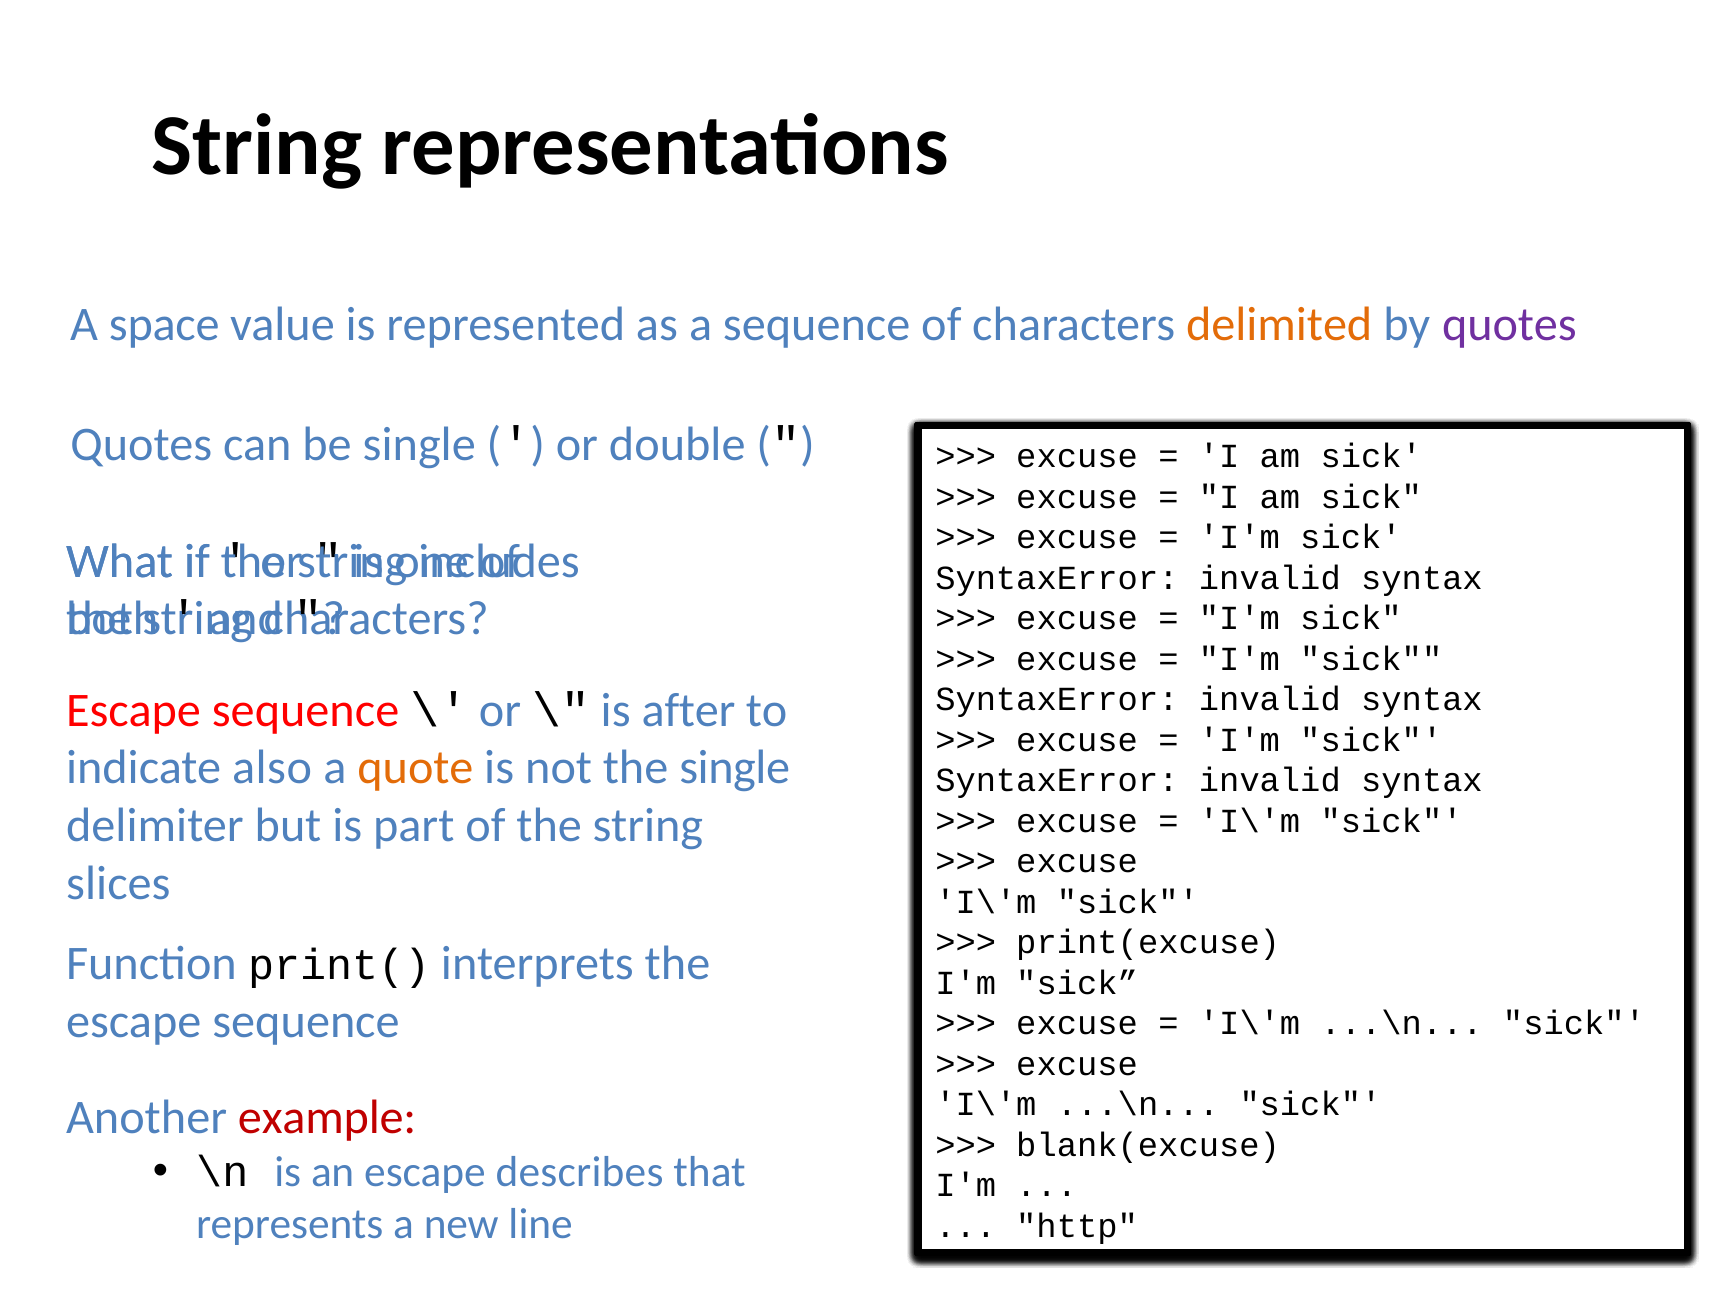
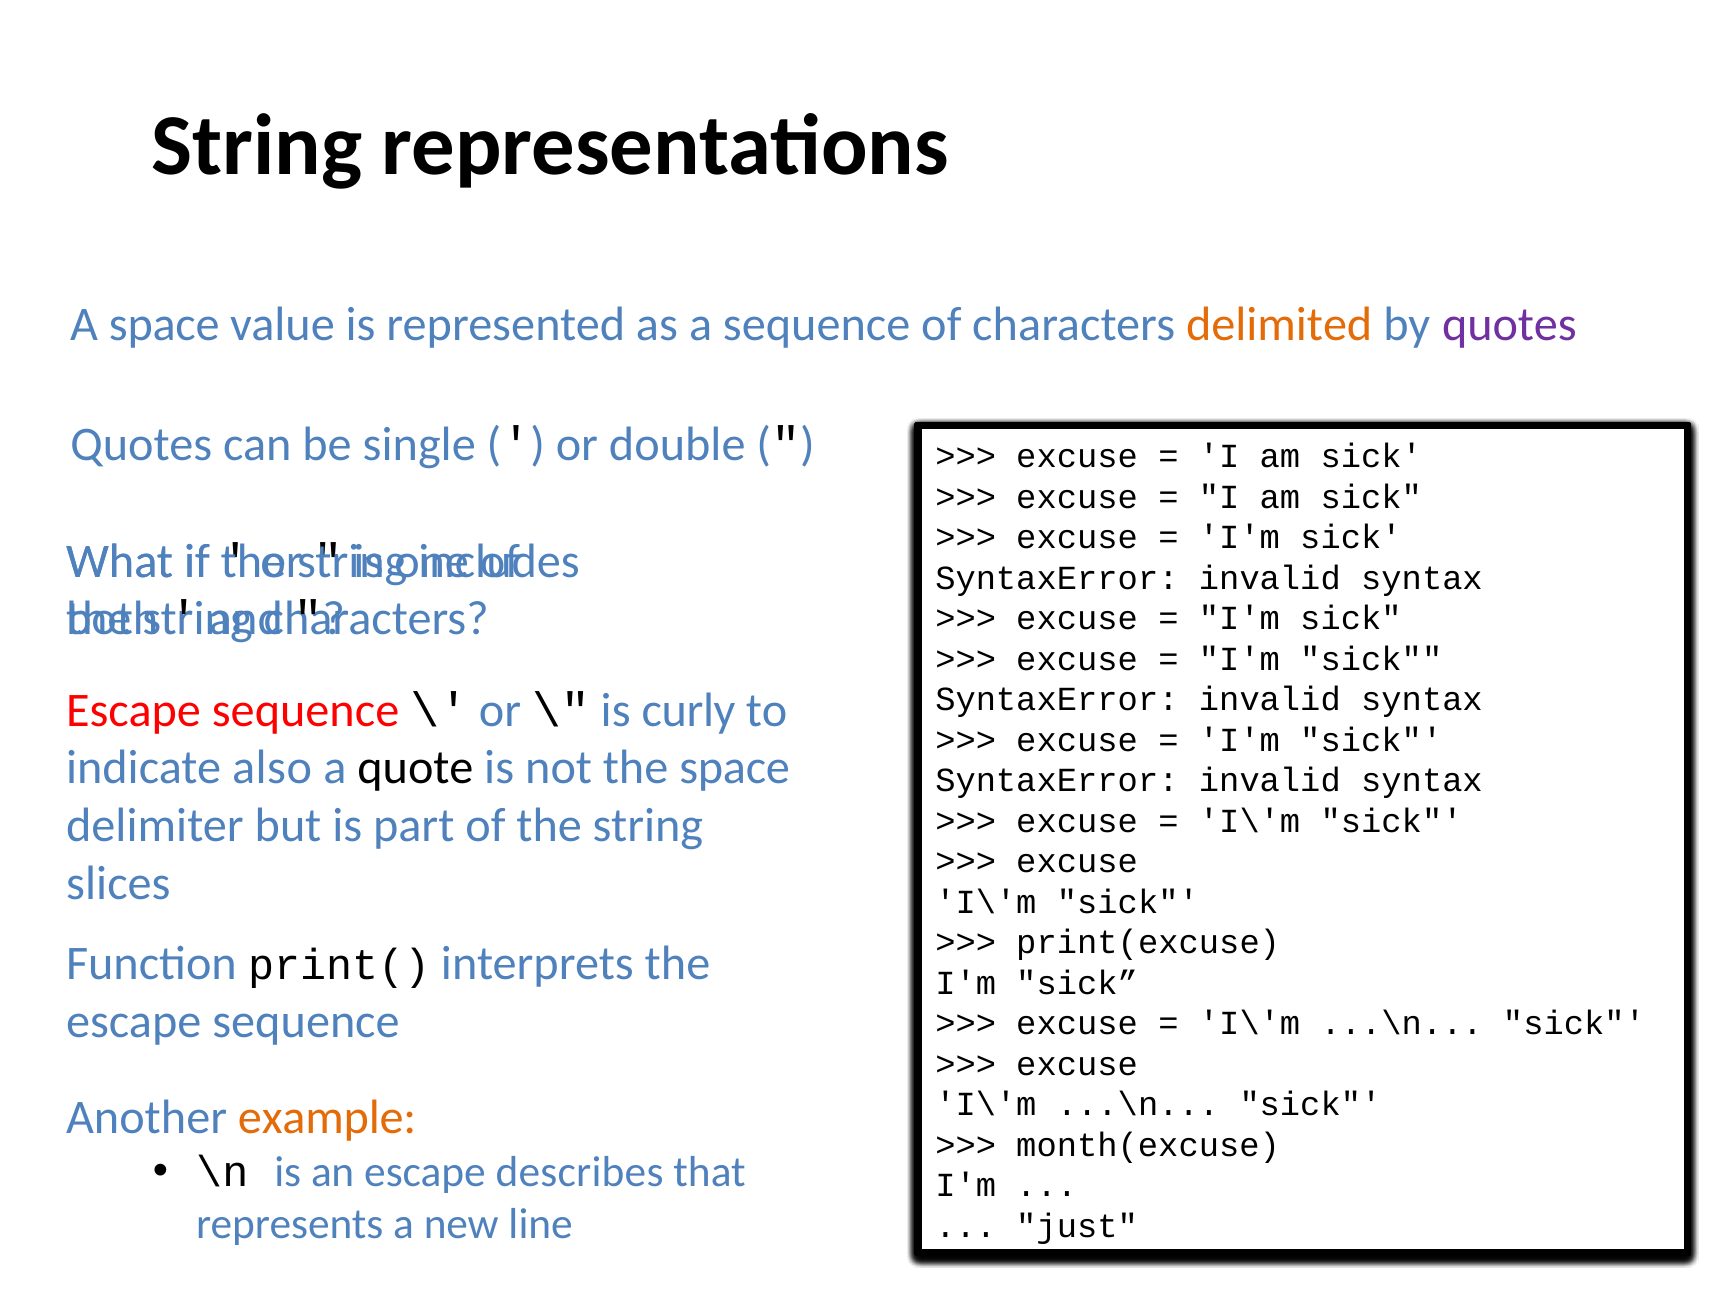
after: after -> curly (689, 710)
quote colour: orange -> black (415, 768)
the single: single -> space (735, 768)
example colour: red -> orange (327, 1118)
blank(excuse: blank(excuse -> month(excuse (1148, 1145)
http: http -> just (1077, 1226)
